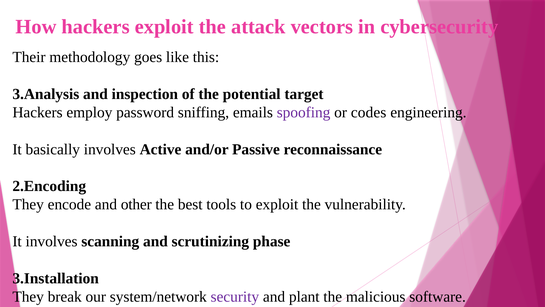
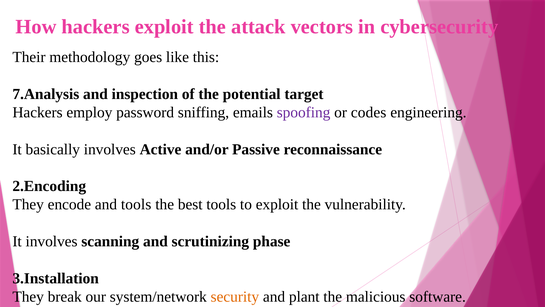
3.Analysis: 3.Analysis -> 7.Analysis (46, 94)
and other: other -> tools (136, 204)
security colour: purple -> orange (235, 296)
